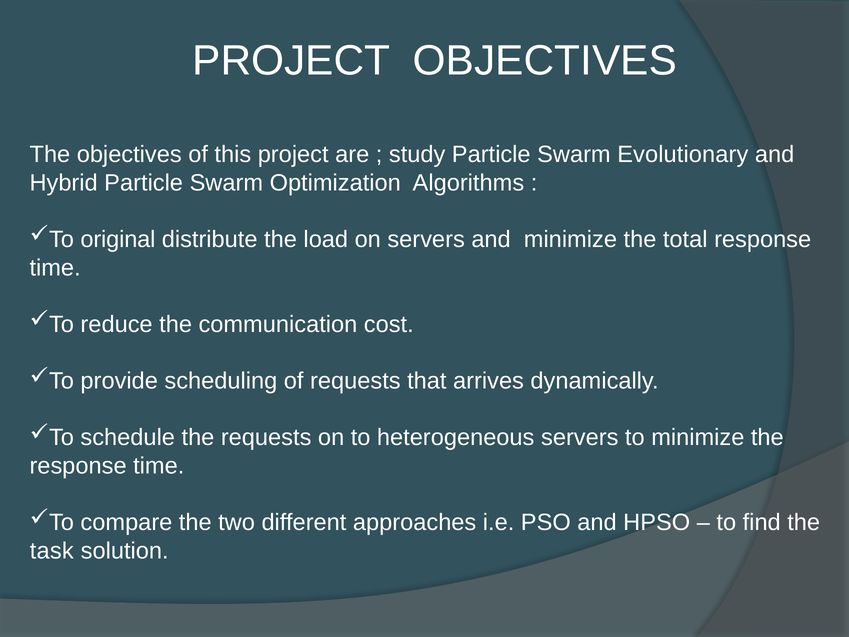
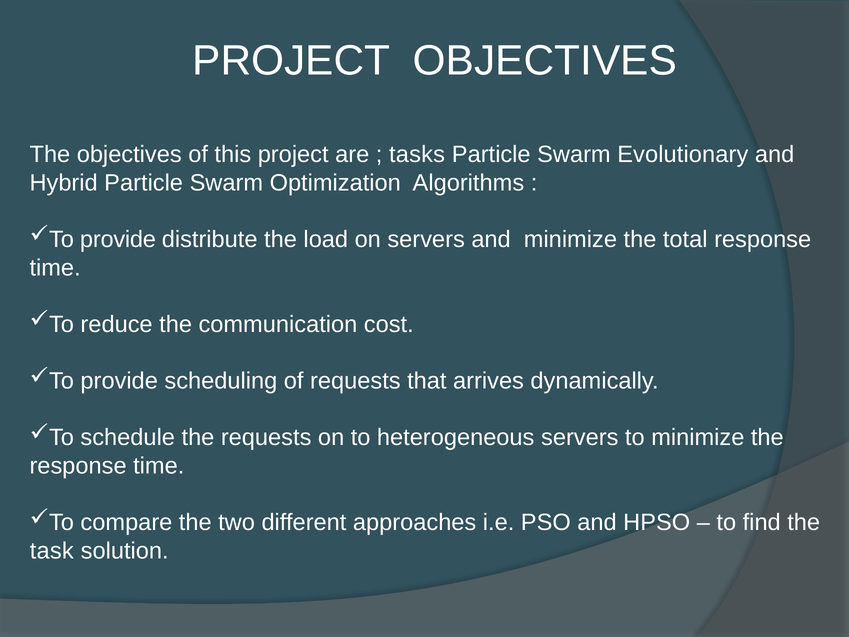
study: study -> tasks (417, 154)
original: original -> provide (118, 239)
